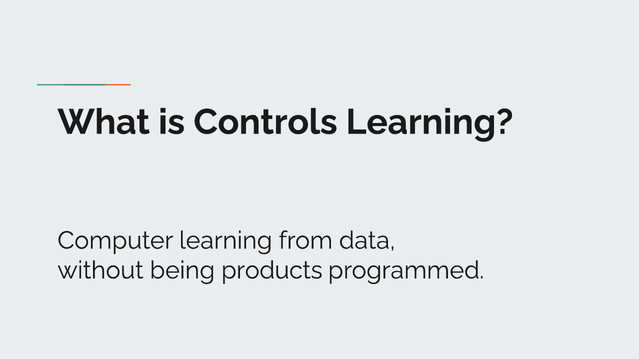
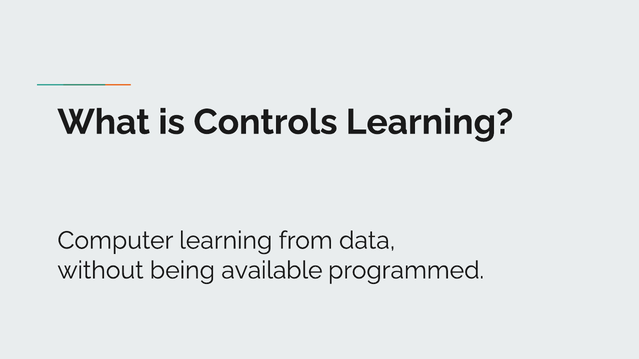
products: products -> available (272, 271)
